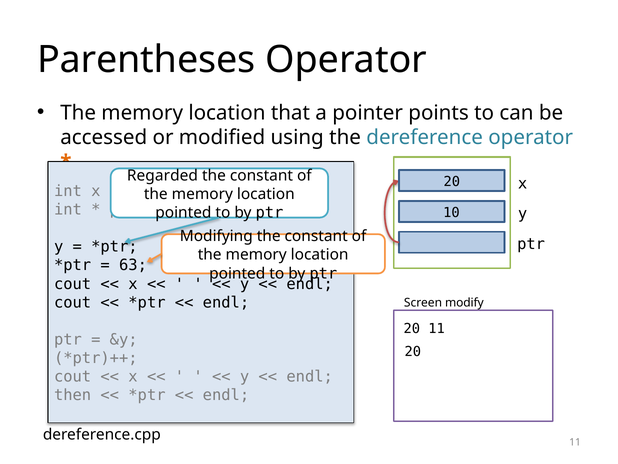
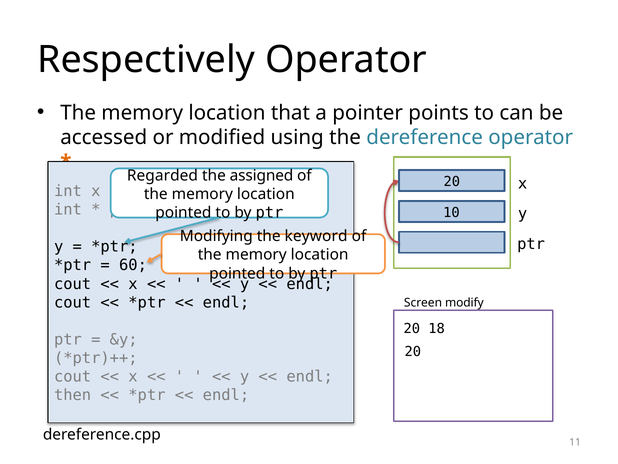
Parentheses: Parentheses -> Respectively (146, 60)
constant: constant -> assigned (262, 175)
Modifying the constant: constant -> keyword (316, 236)
63: 63 -> 60 (133, 265)
20 11: 11 -> 18 (437, 328)
